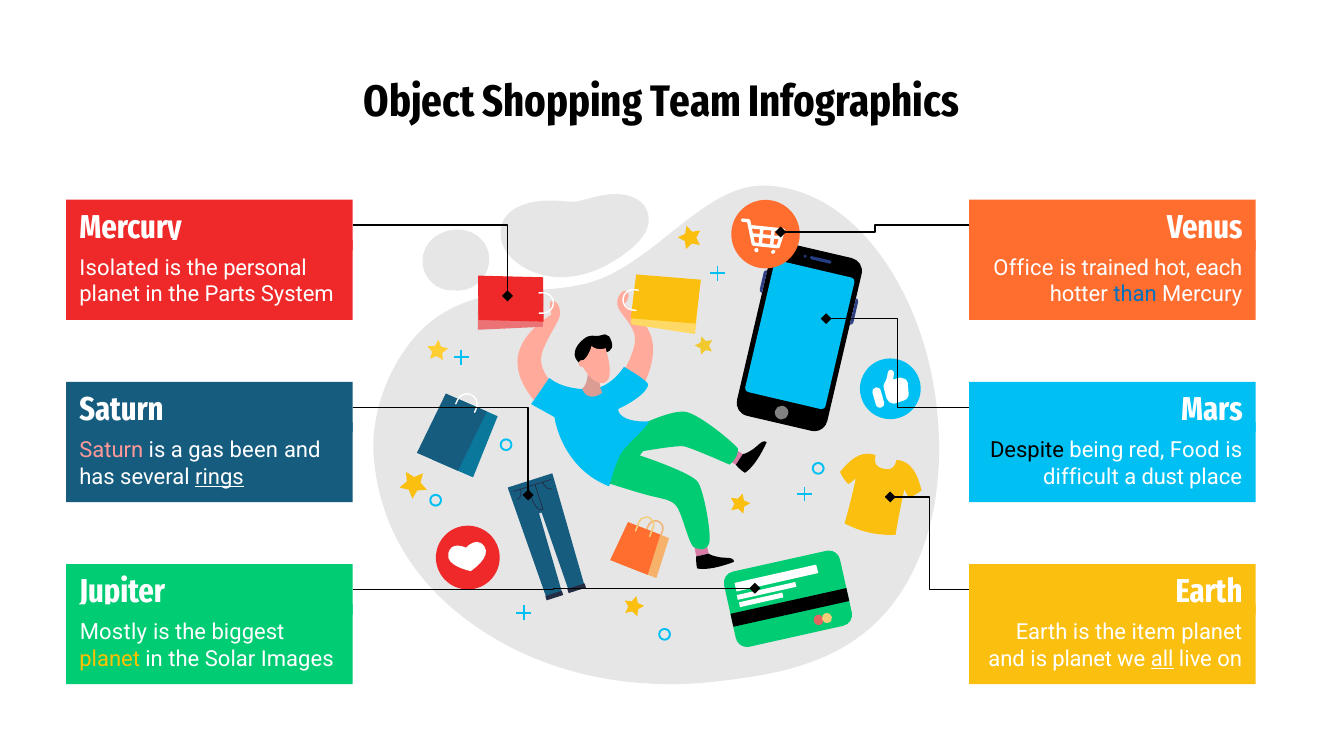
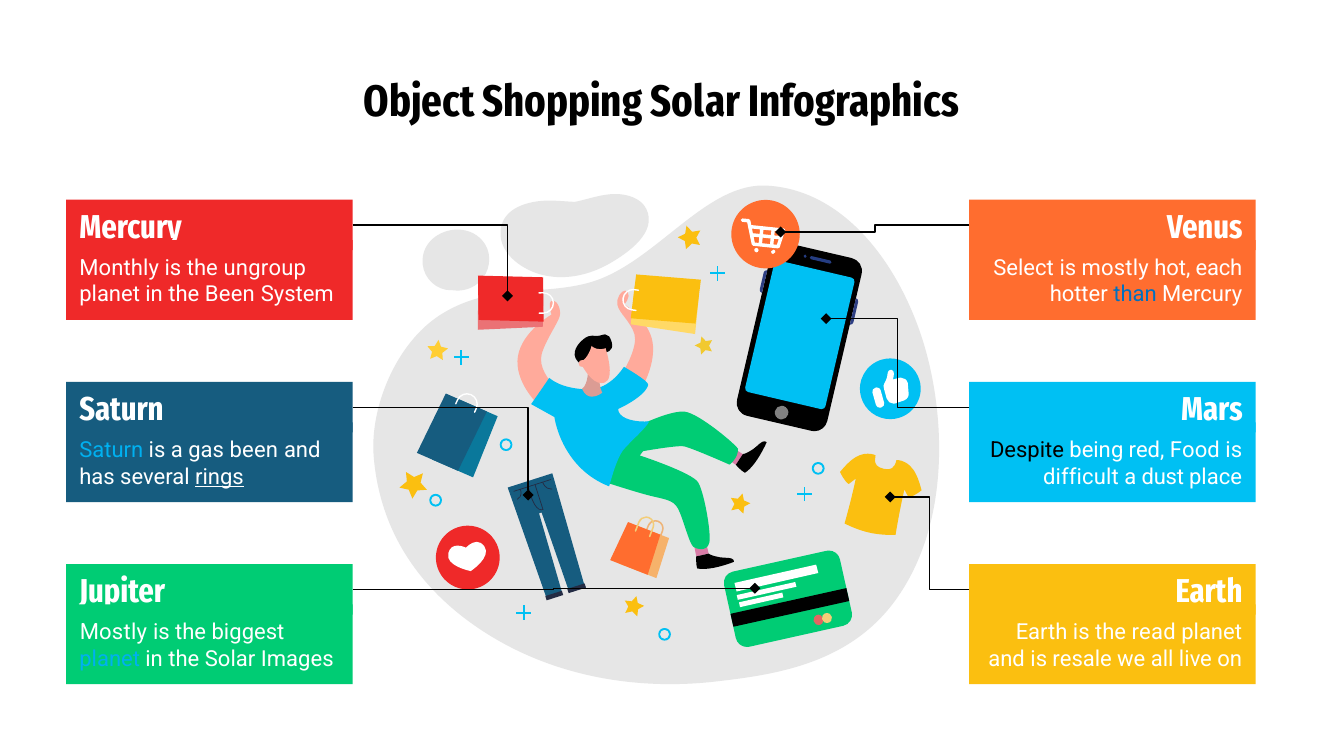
Shopping Team: Team -> Solar (695, 102)
Isolated: Isolated -> Monthly (119, 268)
personal: personal -> ungroup (265, 268)
Office: Office -> Select (1024, 268)
is trained: trained -> mostly (1115, 268)
the Parts: Parts -> Been (230, 295)
Saturn colour: pink -> light blue (111, 450)
item: item -> read (1154, 633)
planet colour: yellow -> light blue (110, 659)
is planet: planet -> resale (1082, 659)
all underline: present -> none (1162, 659)
